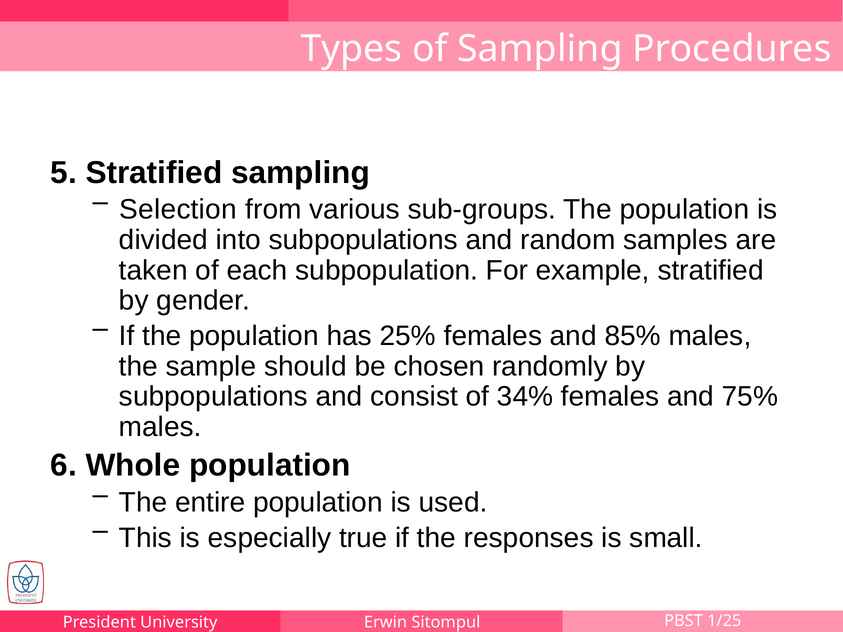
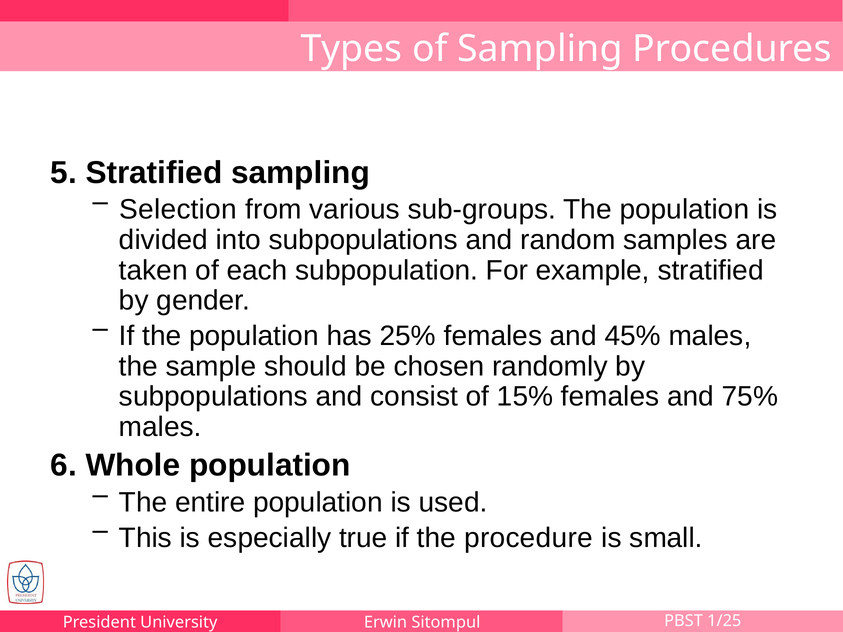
85%: 85% -> 45% (633, 336)
34%: 34% -> 15% (525, 397)
responses: responses -> procedure (529, 538)
